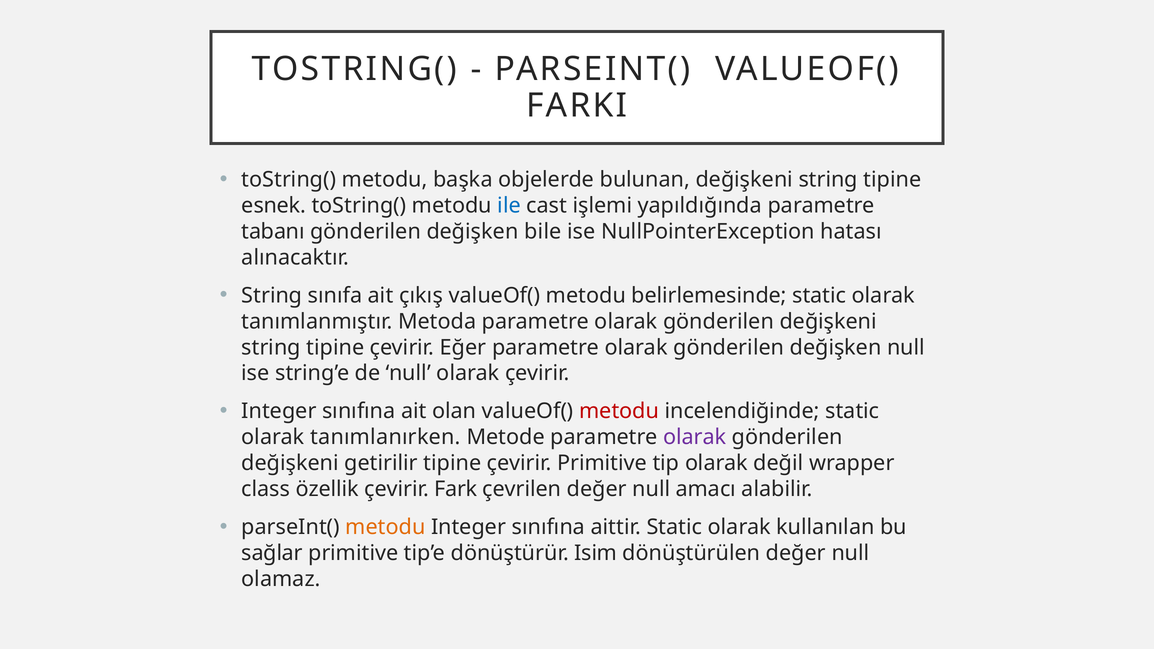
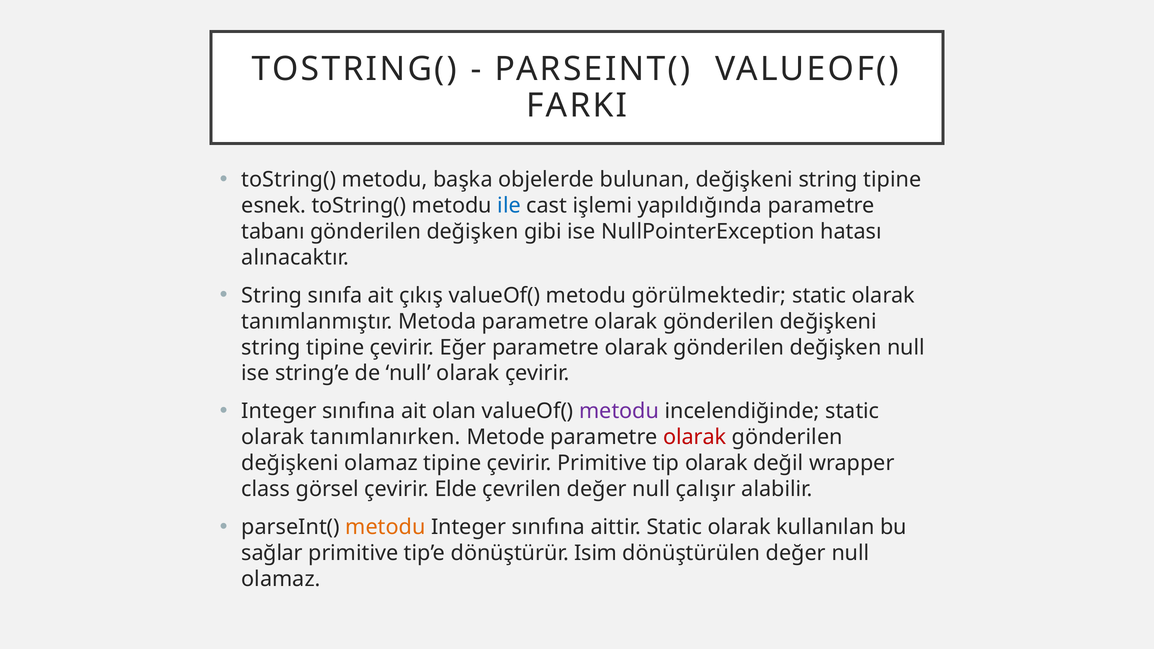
bile: bile -> gibi (543, 232)
belirlemesinde: belirlemesinde -> görülmektedir (709, 296)
metodu colour: red -> purple (619, 411)
olarak colour: purple -> red (695, 437)
değişkeni getirilir: getirilir -> olamaz (381, 463)
özellik: özellik -> görsel (327, 489)
Fark: Fark -> Elde (456, 489)
amacı: amacı -> çalışır (706, 489)
